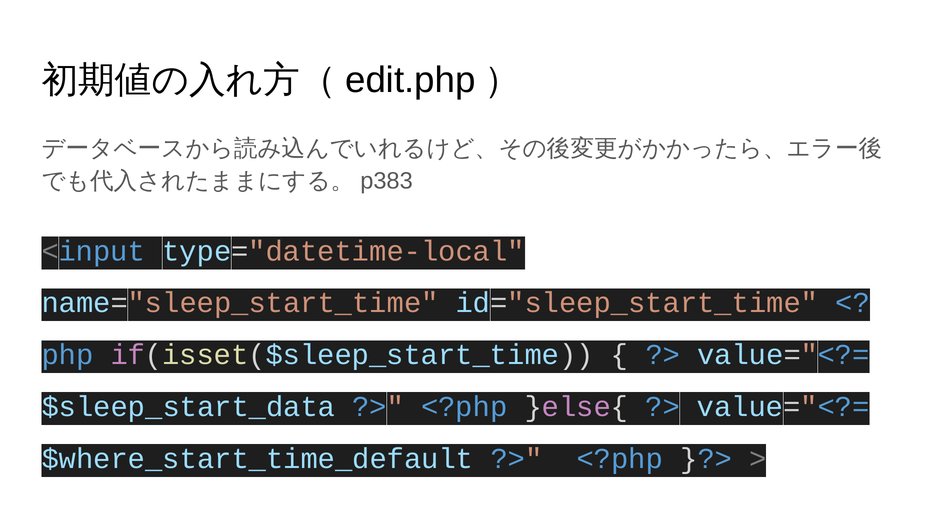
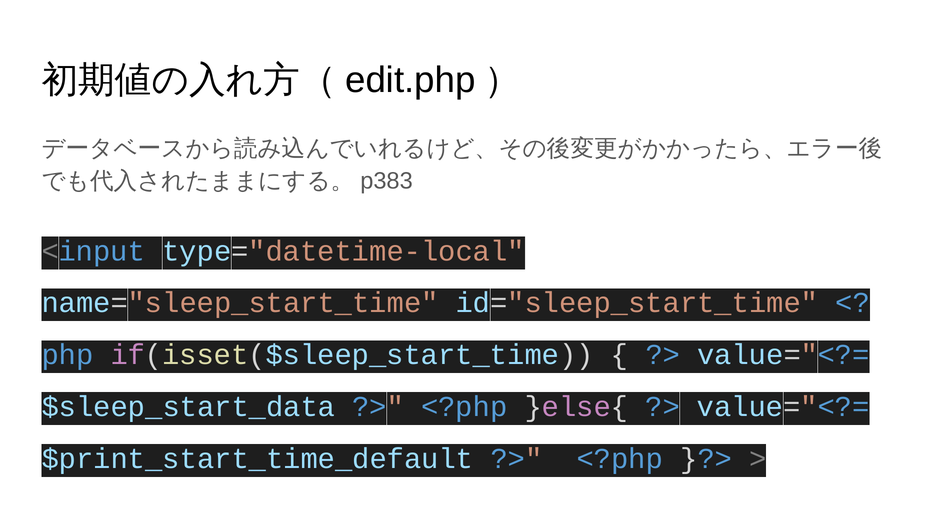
$where_start_time_default: $where_start_time_default -> $print_start_time_default (257, 459)
